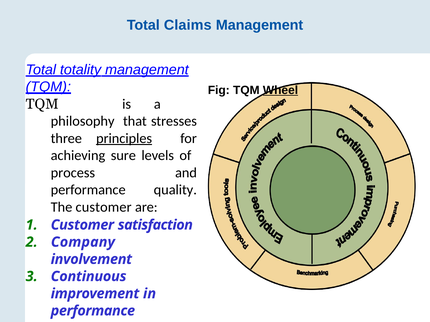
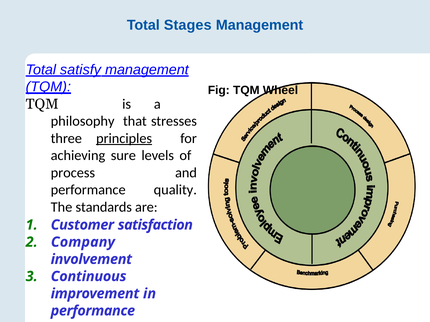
Claims: Claims -> Stages (188, 25)
totality: totality -> satisfy (81, 70)
Wheel underline: present -> none (281, 90)
The customer: customer -> standards (104, 207)
